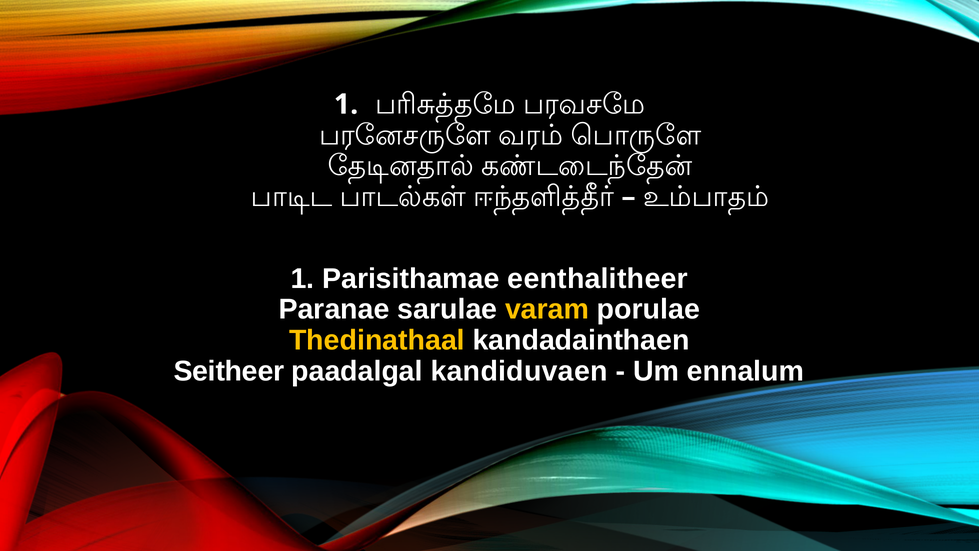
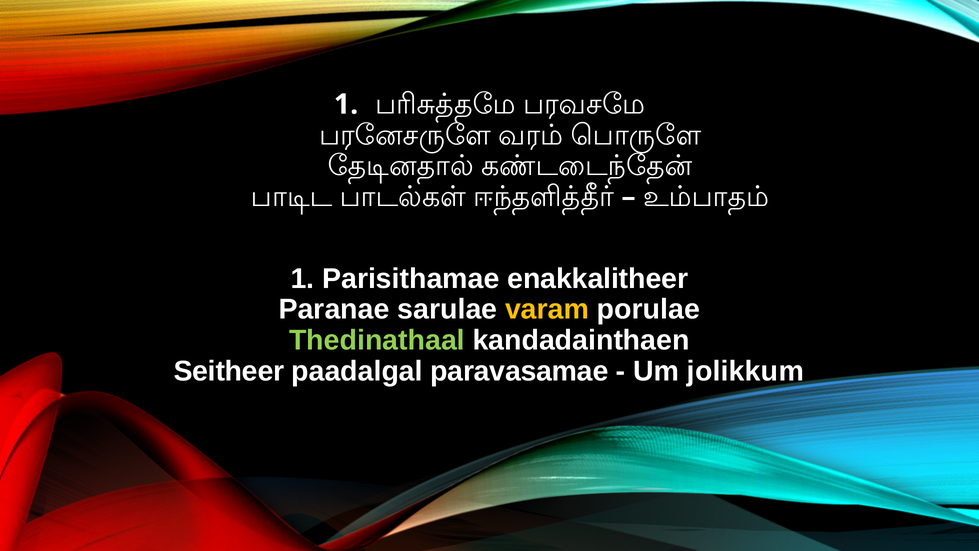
eenthalitheer: eenthalitheer -> enakkalitheer (598, 279)
Thedinathaal colour: yellow -> light green (377, 340)
kandiduvaen: kandiduvaen -> paravasamae (519, 371)
ennalum: ennalum -> jolikkum (745, 371)
